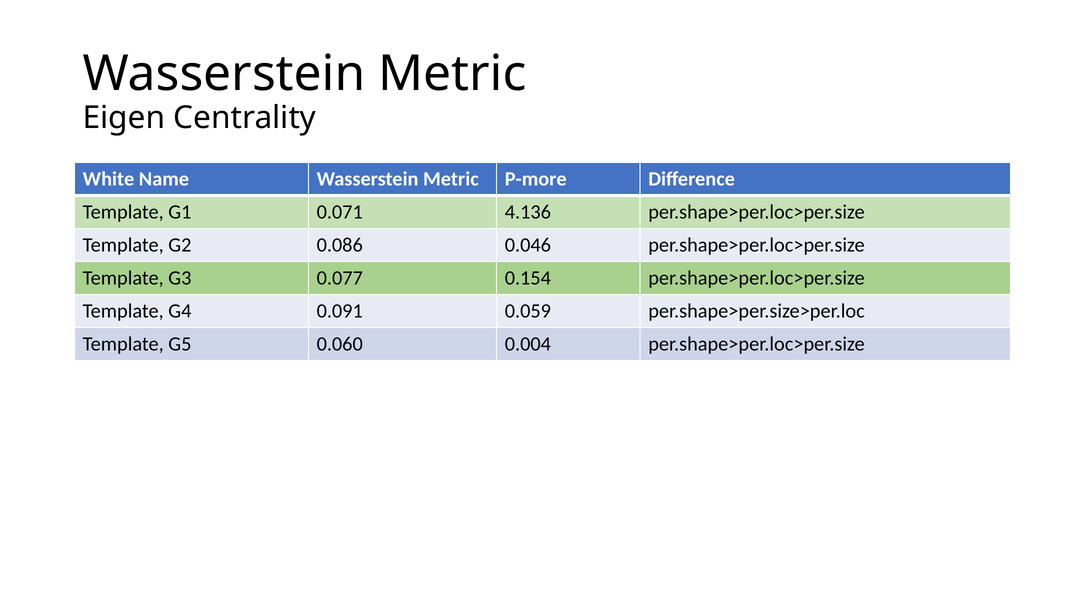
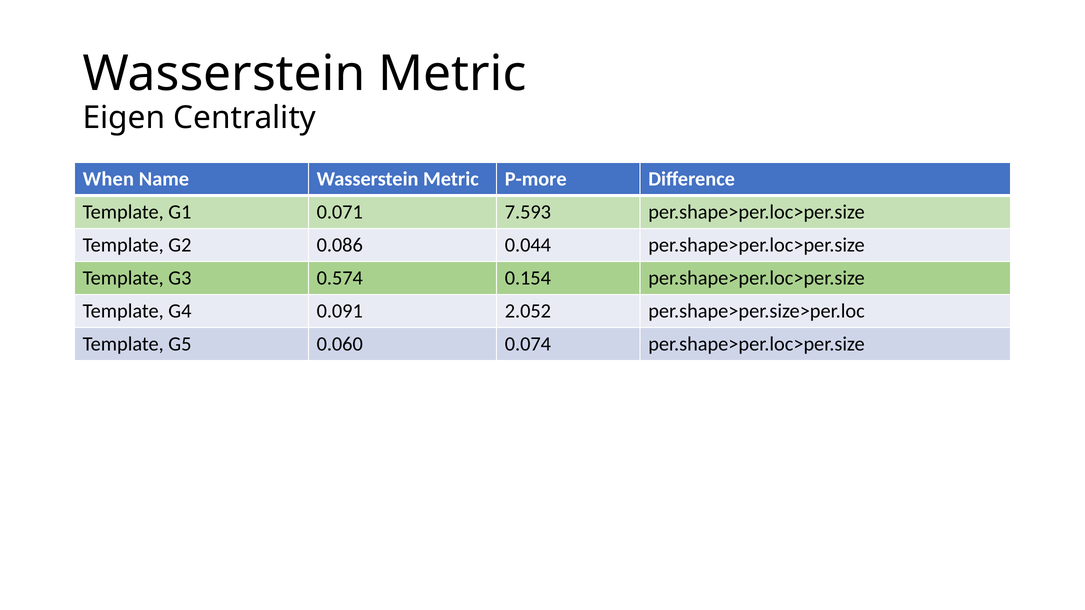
White: White -> When (108, 179)
4.136: 4.136 -> 7.593 (528, 212)
0.046: 0.046 -> 0.044 (528, 245)
0.077: 0.077 -> 0.574 (340, 278)
0.059: 0.059 -> 2.052 (528, 311)
0.004: 0.004 -> 0.074 (528, 344)
